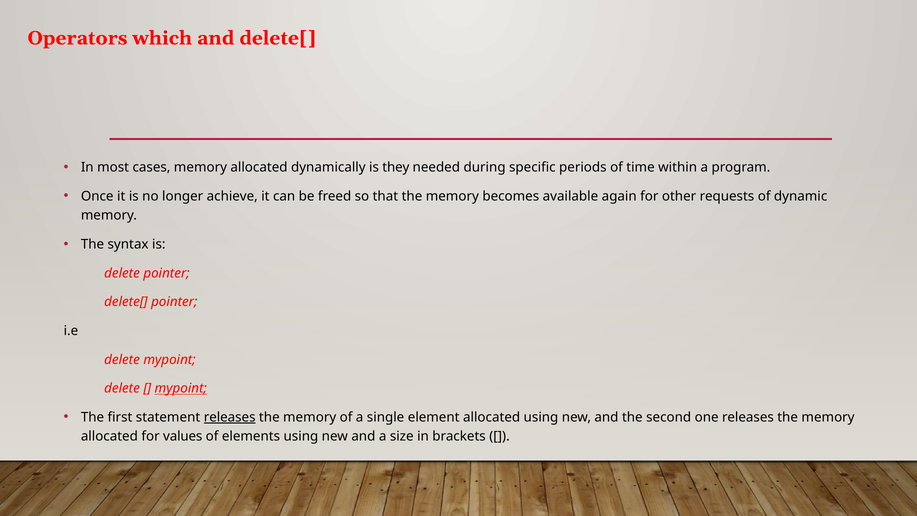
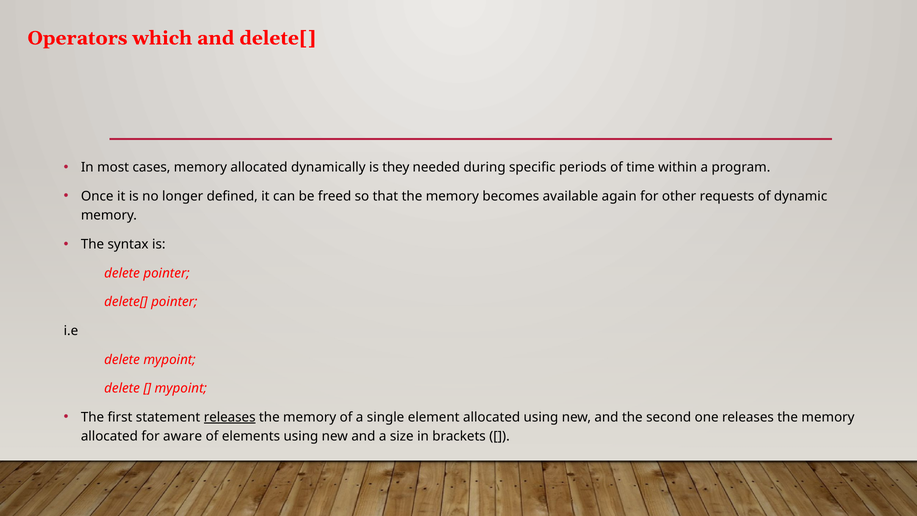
achieve: achieve -> defined (232, 196)
mypoint underline: present -> none (181, 388)
values: values -> aware (183, 436)
